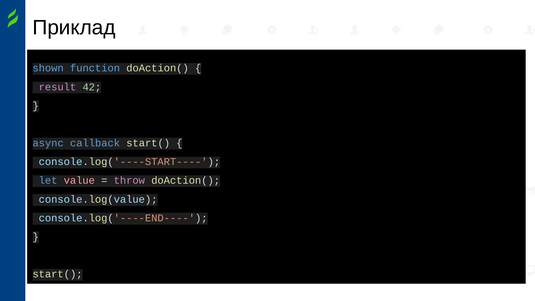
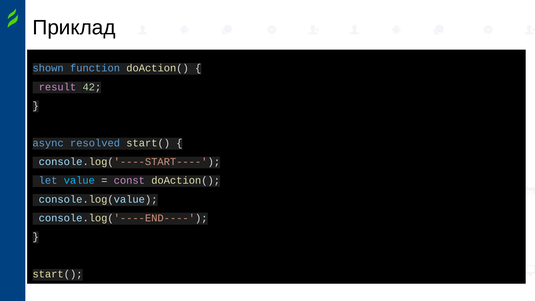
callback: callback -> resolved (95, 143)
value colour: pink -> light blue (79, 181)
throw: throw -> const (129, 181)
